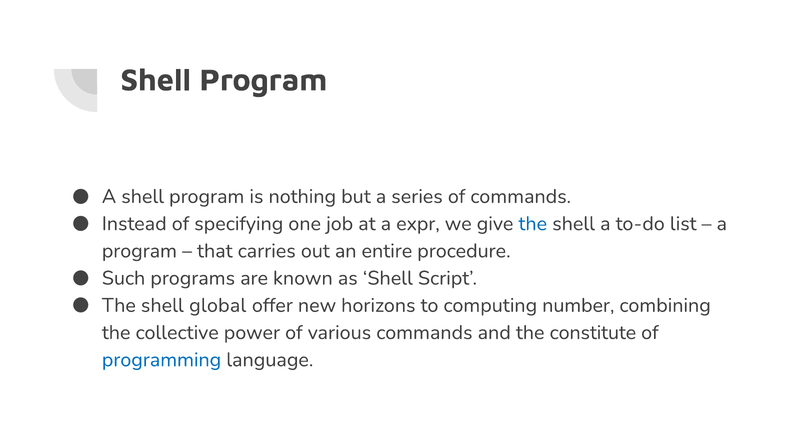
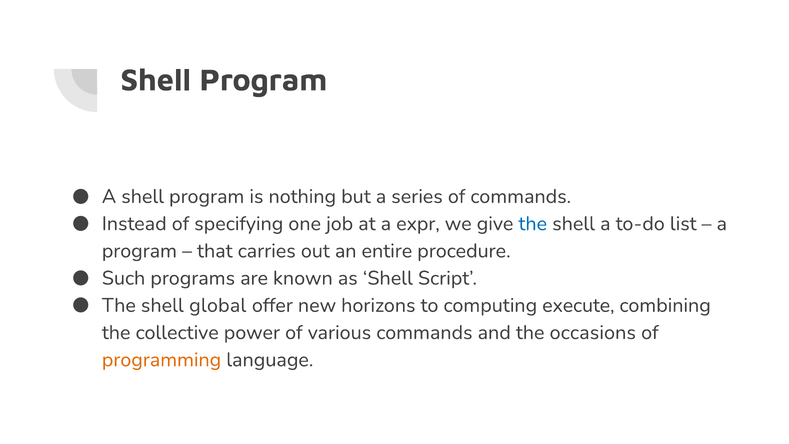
number: number -> execute (578, 305)
constitute: constitute -> occasions (593, 332)
programming colour: blue -> orange (162, 360)
